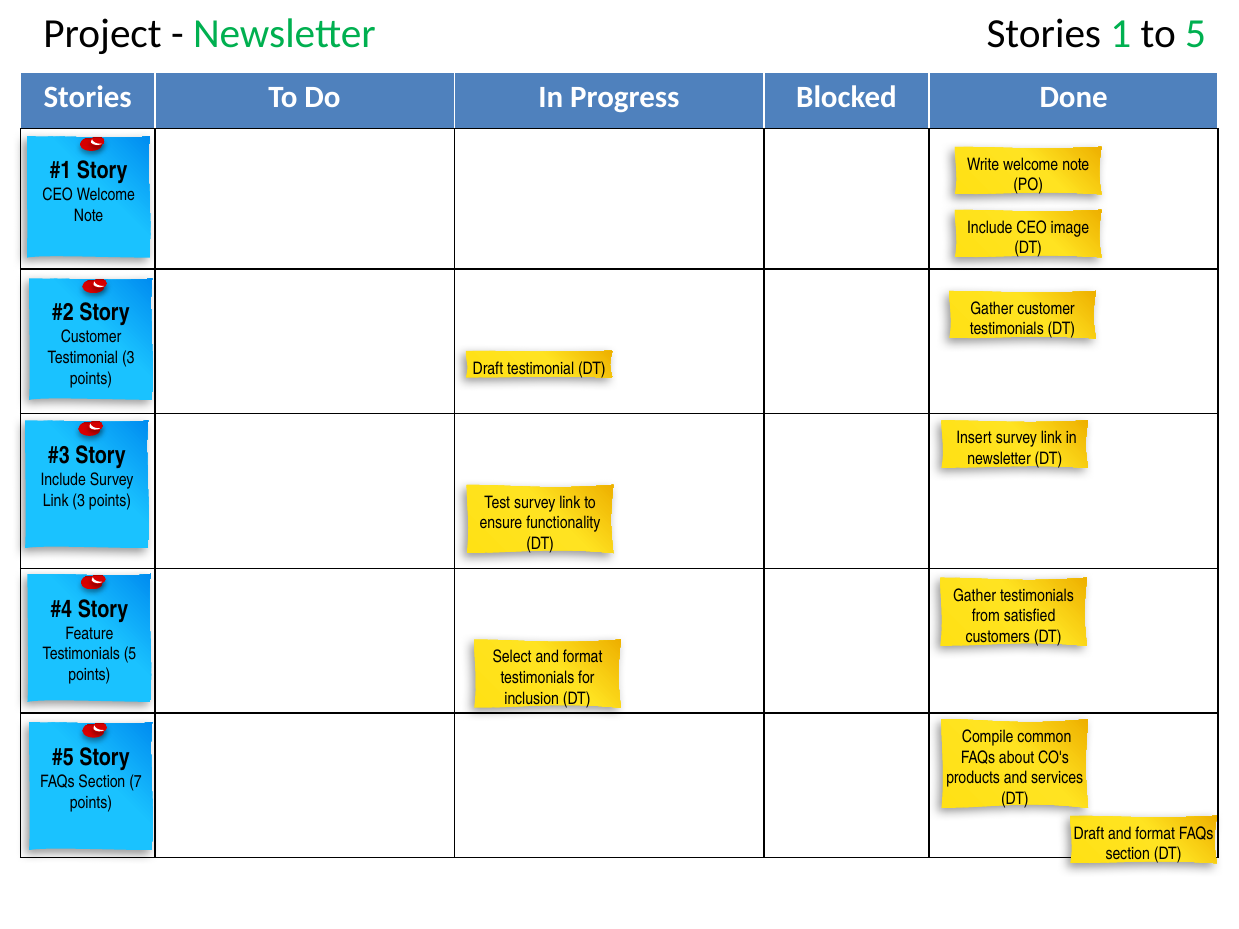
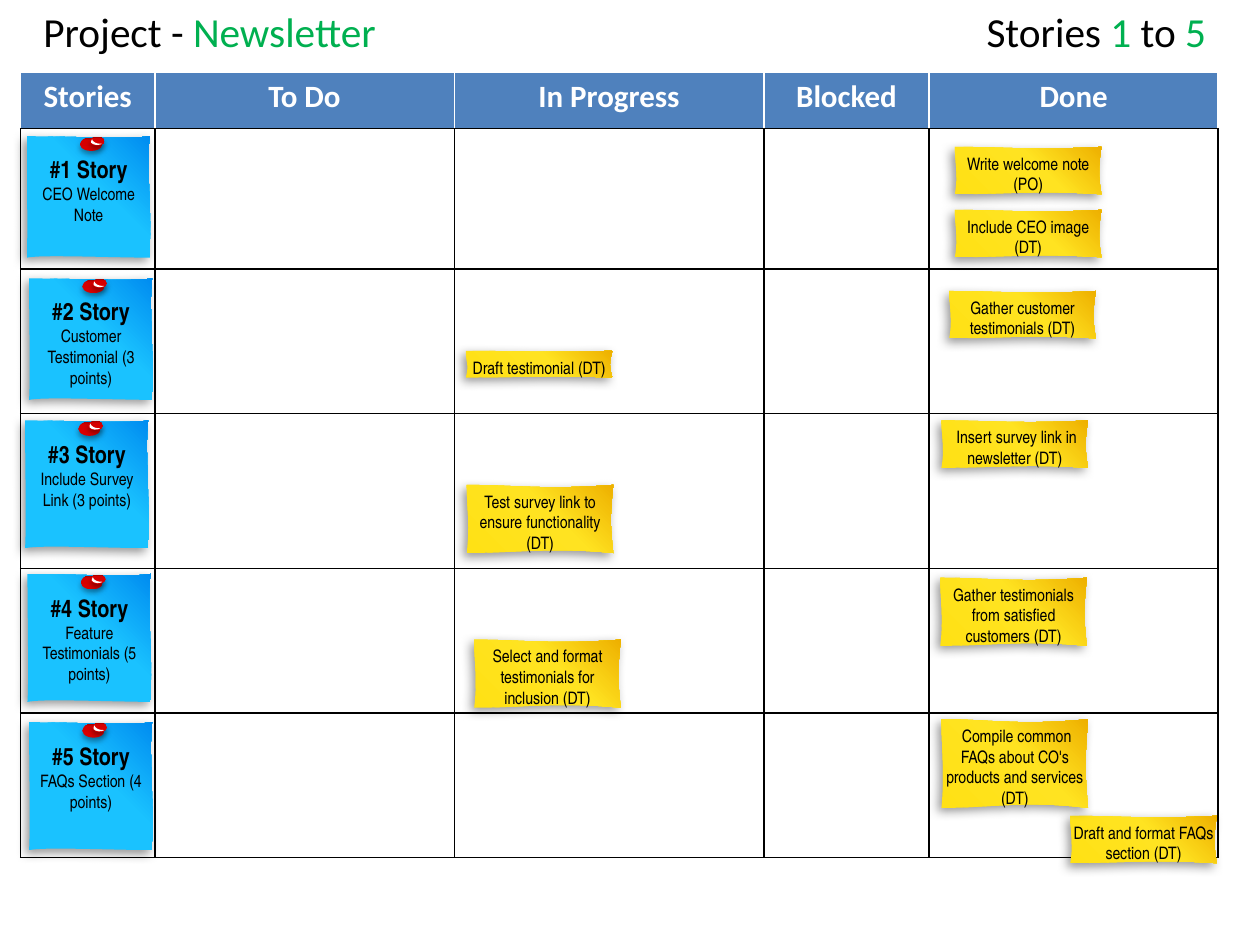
7: 7 -> 4 (136, 782)
